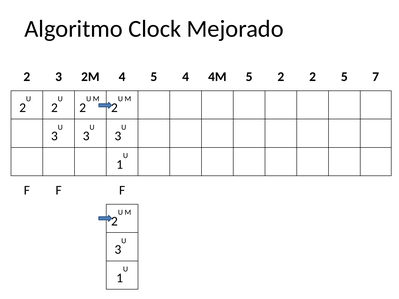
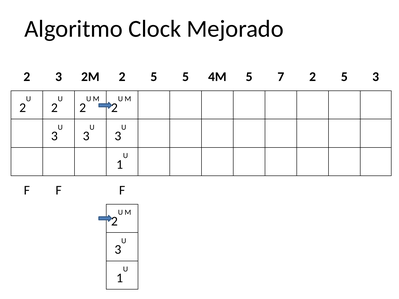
2M 4: 4 -> 2 (122, 77)
5 4: 4 -> 5 (186, 77)
5 2: 2 -> 7 (281, 77)
5 7: 7 -> 3 (376, 77)
